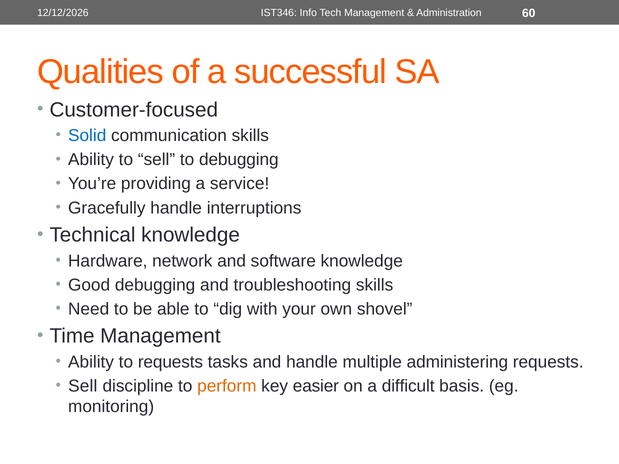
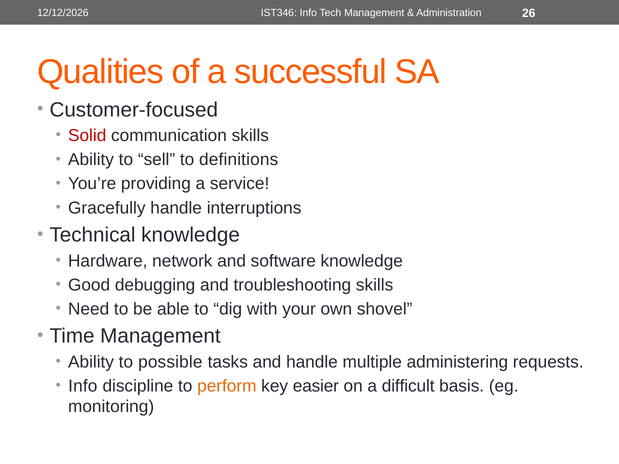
60: 60 -> 26 (529, 13)
Solid colour: blue -> red (87, 136)
to debugging: debugging -> definitions (239, 160)
to requests: requests -> possible (170, 362)
Sell: Sell -> Info (83, 386)
